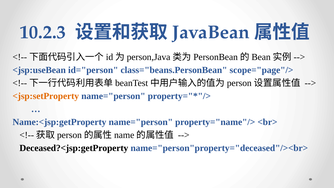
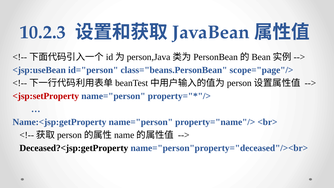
<jsp:setProperty colour: orange -> red (46, 96)
